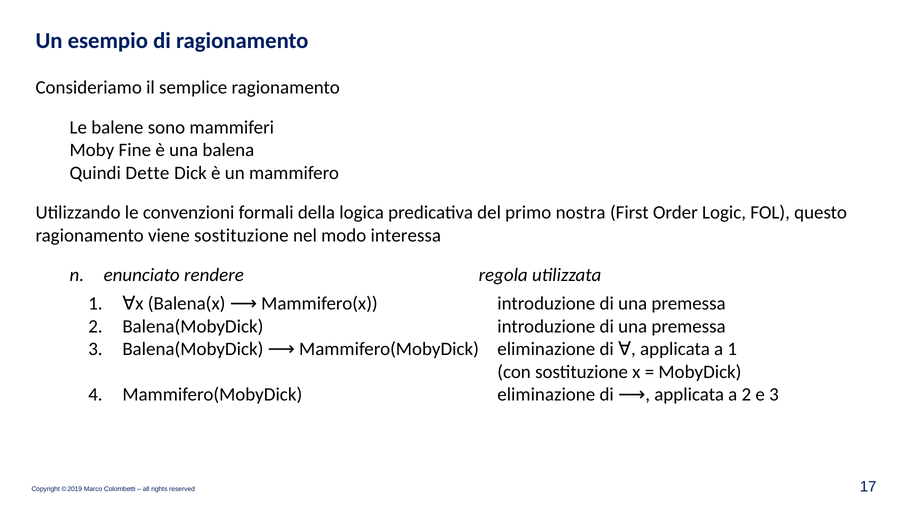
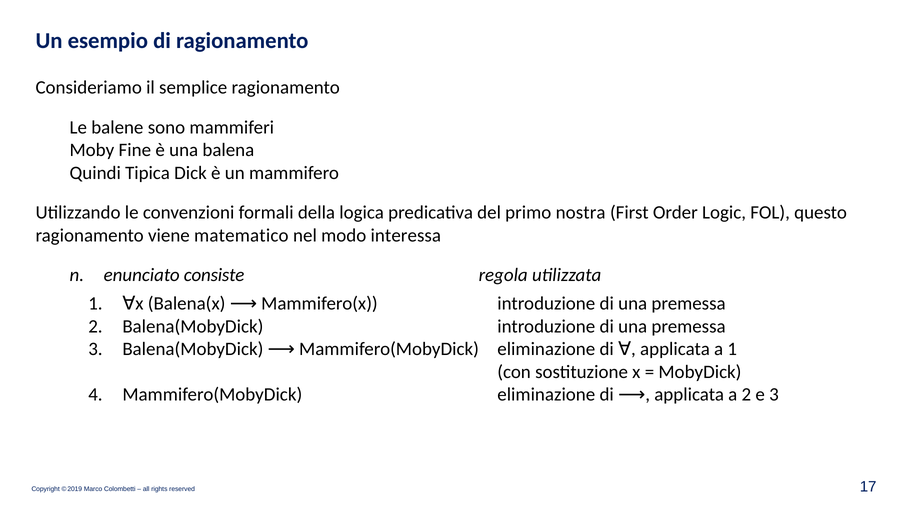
Dette: Dette -> Tipica (148, 173)
viene sostituzione: sostituzione -> matematico (241, 235)
rendere: rendere -> consiste (214, 275)
